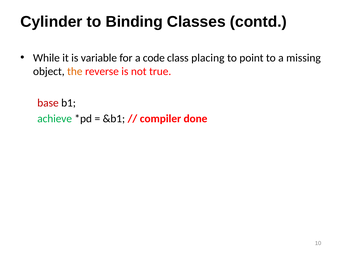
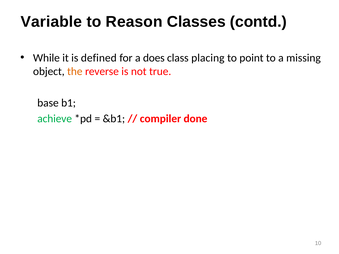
Cylinder: Cylinder -> Variable (51, 22)
Binding: Binding -> Reason (134, 22)
variable: variable -> defined (99, 58)
code: code -> does (154, 58)
base colour: red -> black (48, 103)
